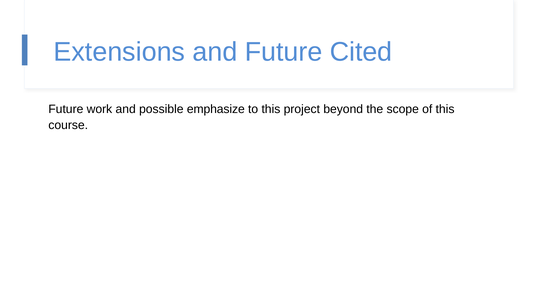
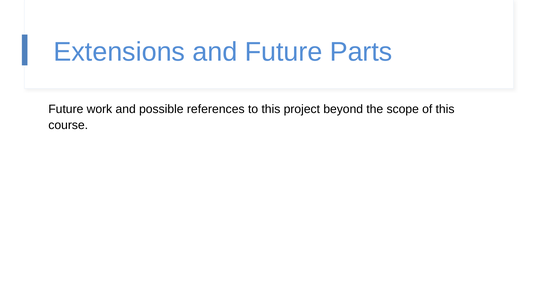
Cited: Cited -> Parts (361, 52)
emphasize: emphasize -> references (216, 109)
